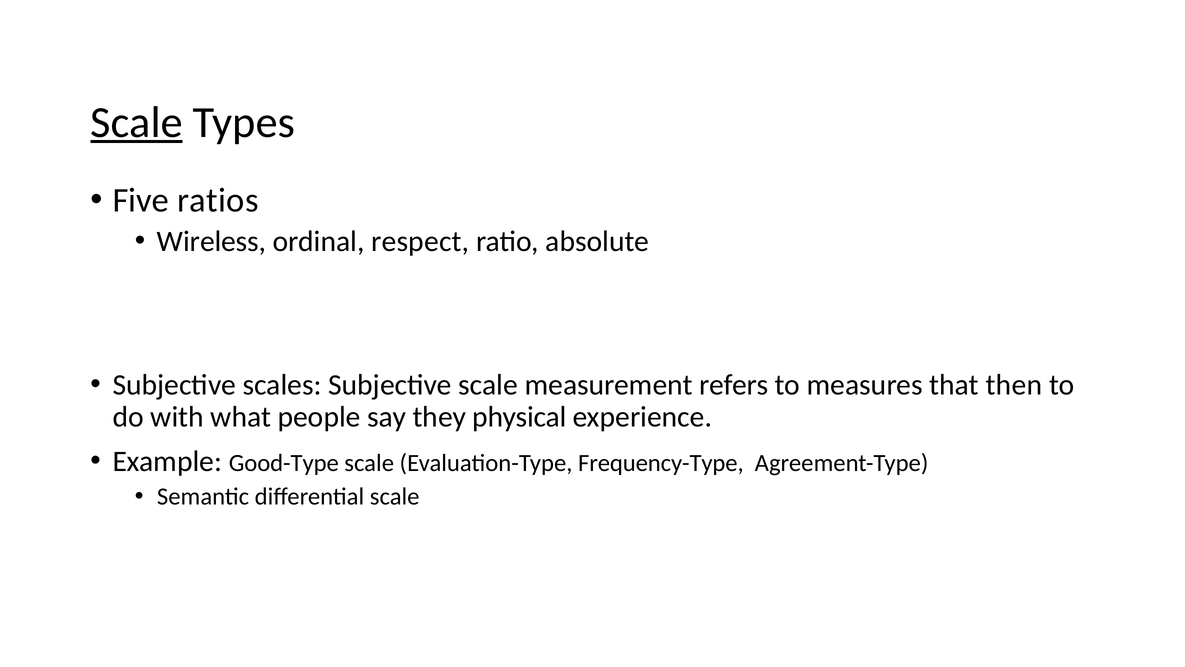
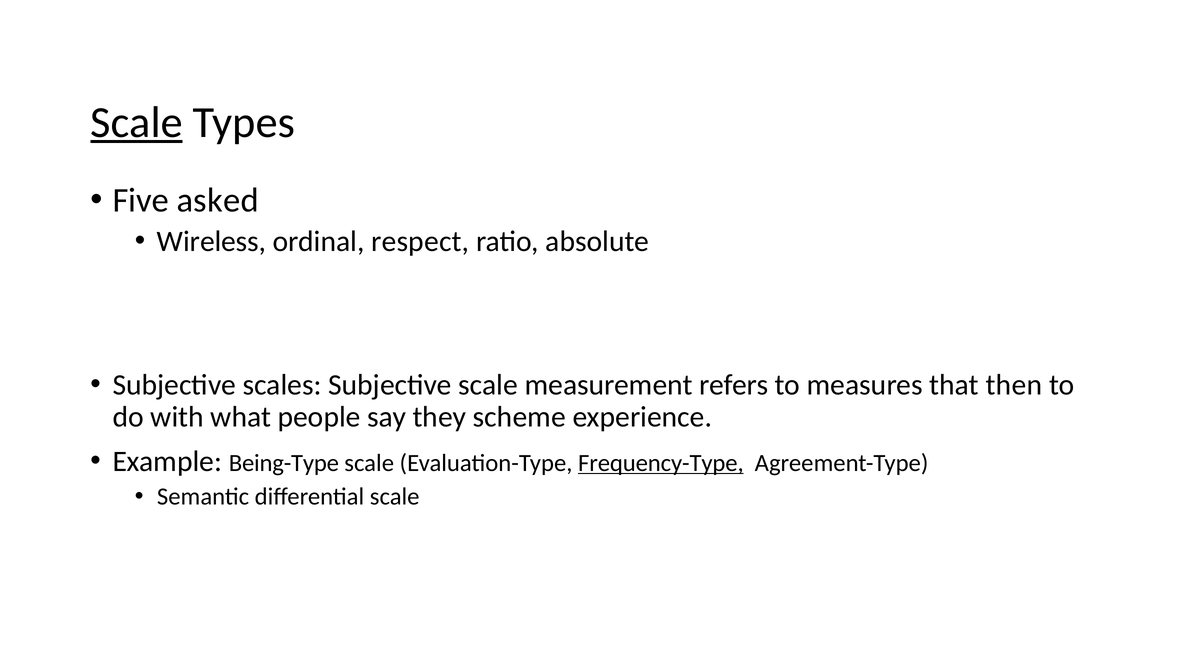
ratios: ratios -> asked (218, 200)
physical: physical -> scheme (519, 417)
Good-Type: Good-Type -> Being-Type (284, 463)
Frequency-Type underline: none -> present (661, 463)
